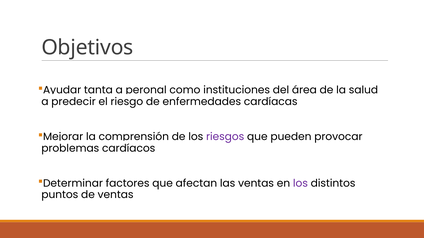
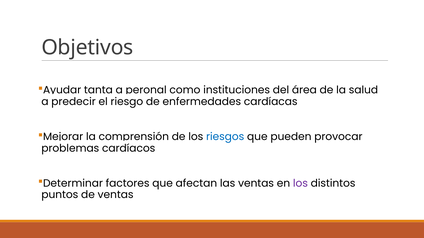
riesgos colour: purple -> blue (225, 137)
